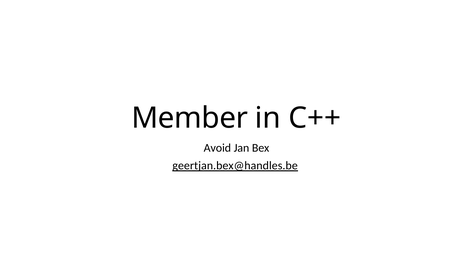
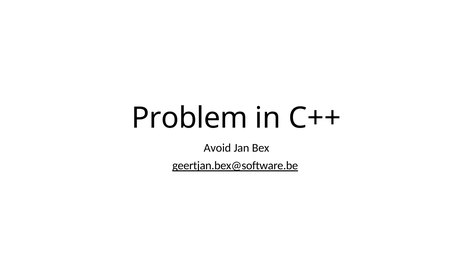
Member: Member -> Problem (190, 118)
geertjan.bex@handles.be: geertjan.bex@handles.be -> geertjan.bex@software.be (235, 166)
